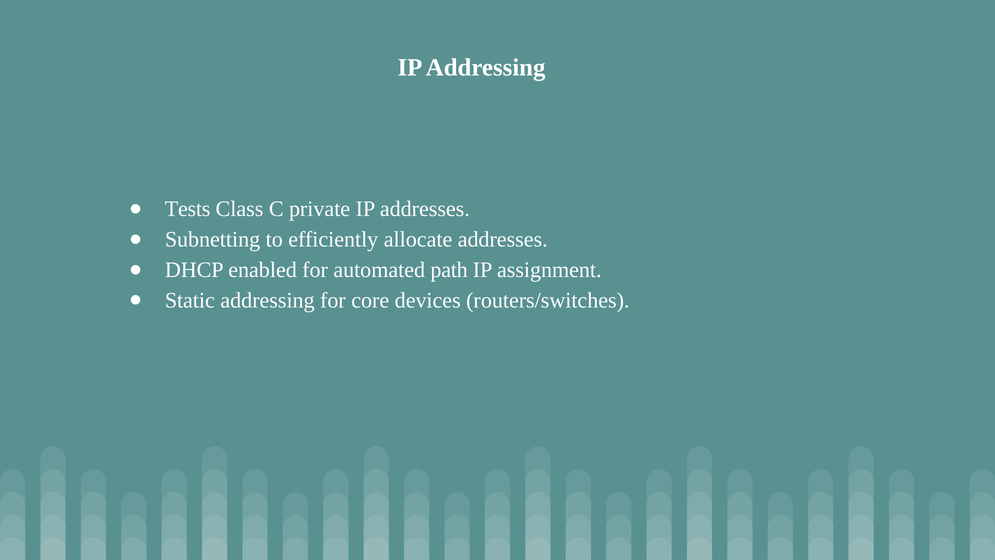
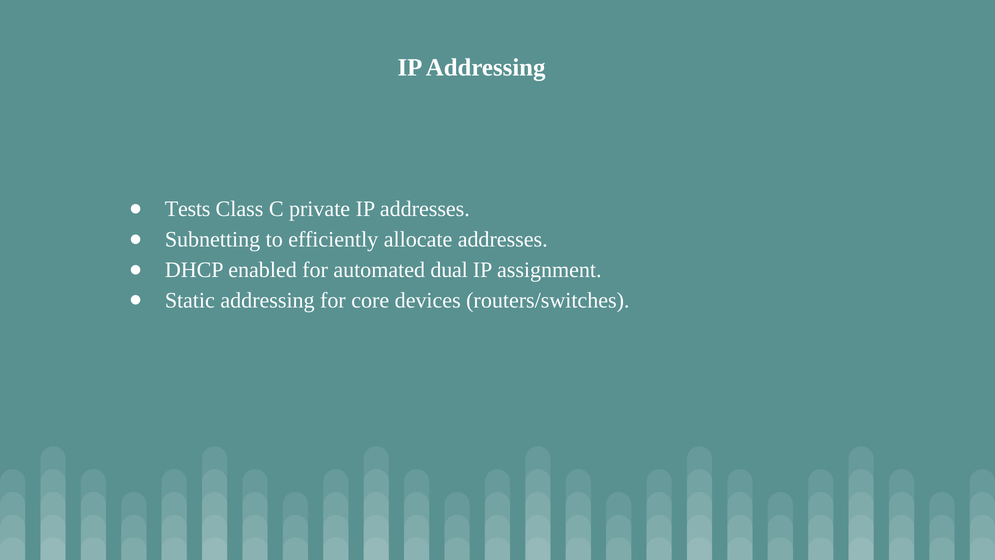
path: path -> dual (449, 270)
